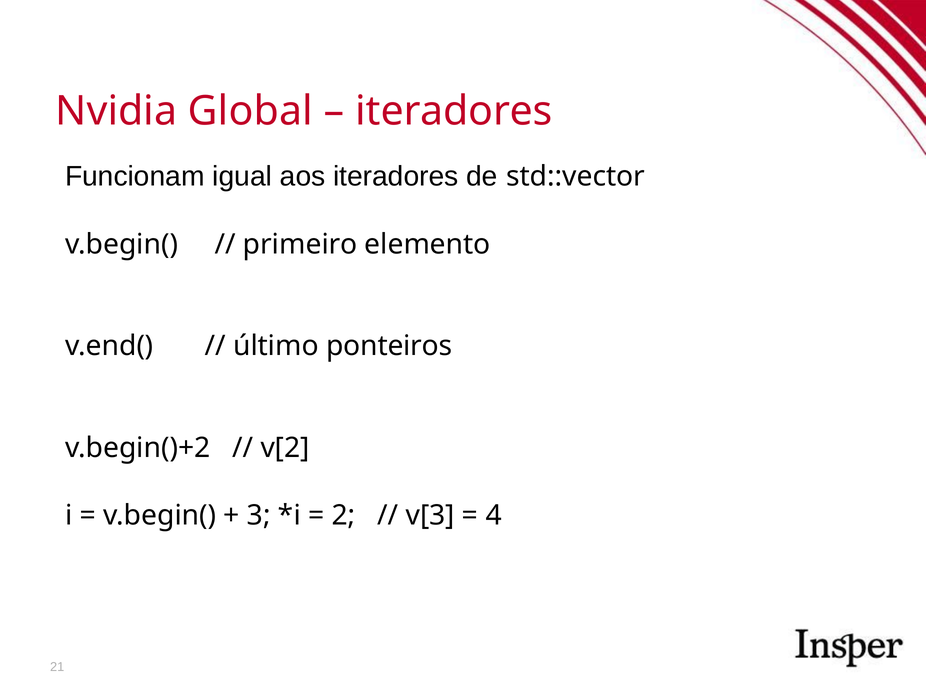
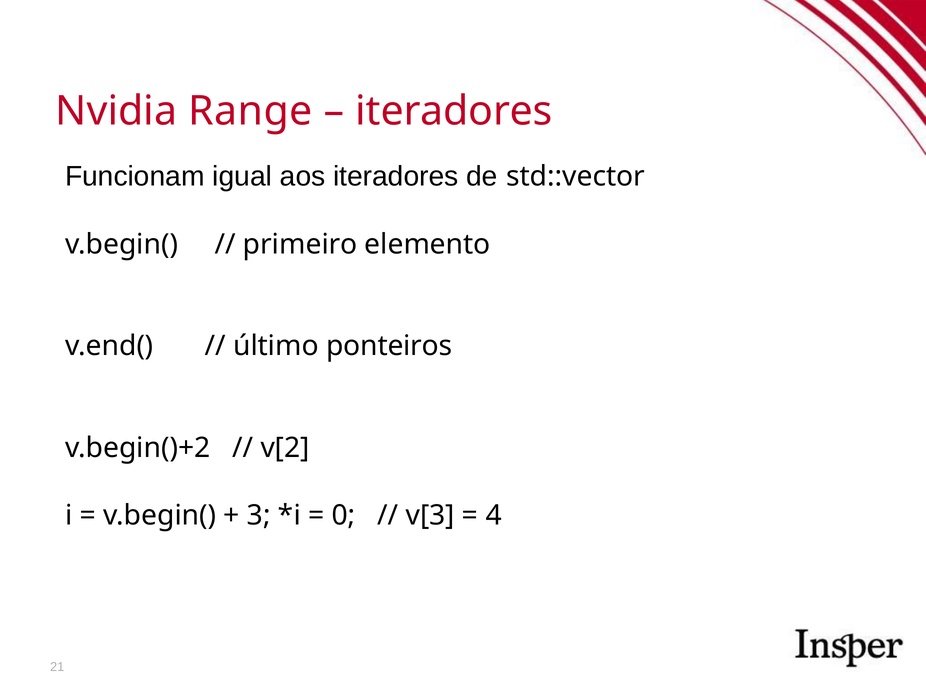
Global: Global -> Range (250, 111)
2: 2 -> 0 (343, 516)
